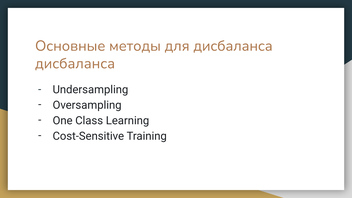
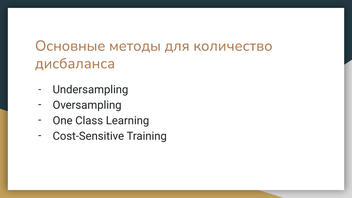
для дисбаланса: дисбаланса -> количество (233, 46)
